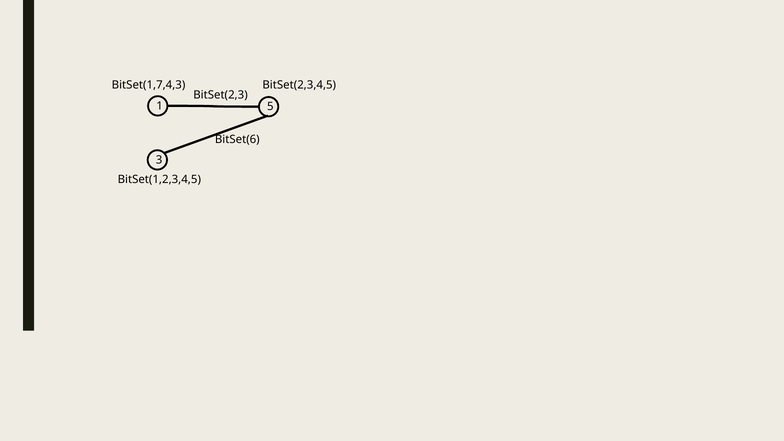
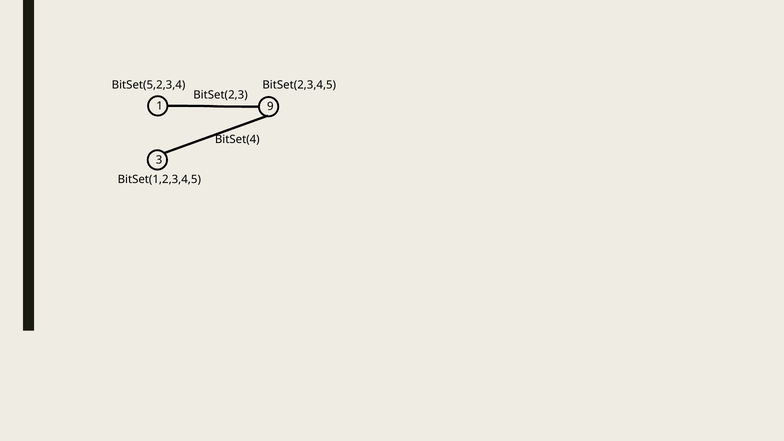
BitSet(1,7,4,3: BitSet(1,7,4,3 -> BitSet(5,2,3,4 (149, 85)
5: 5 -> 9 (270, 107)
BitSet(6: BitSet(6 -> BitSet(4 (237, 140)
